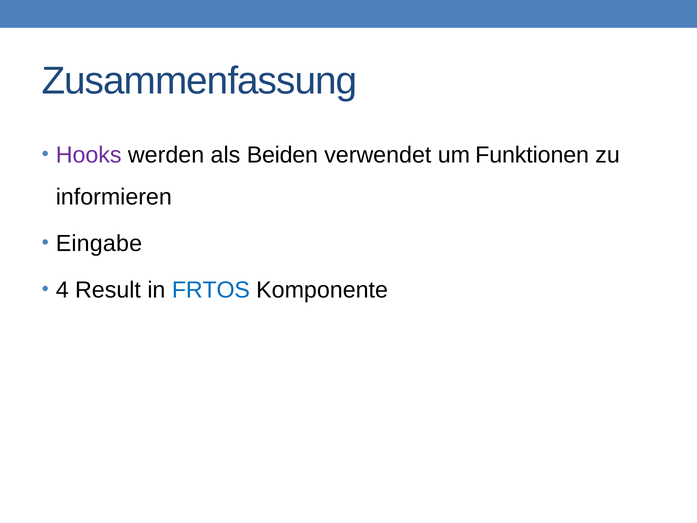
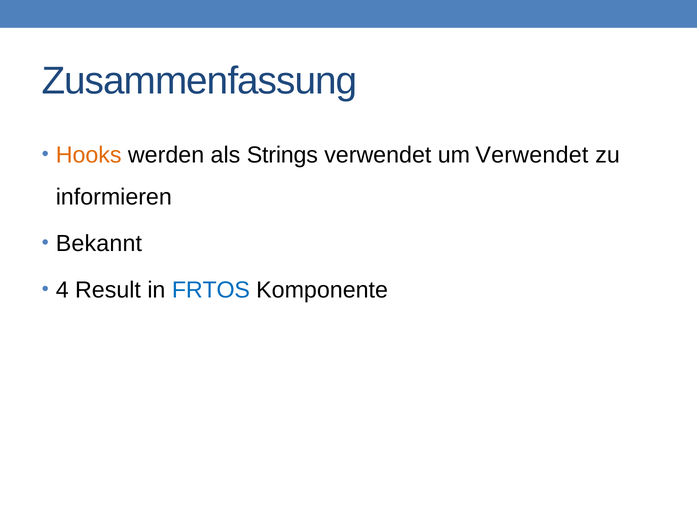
Hooks colour: purple -> orange (89, 155)
Beiden: Beiden -> Strings (282, 155)
um Funktionen: Funktionen -> Verwendet (532, 155)
Eingabe: Eingabe -> Bekannt (99, 243)
